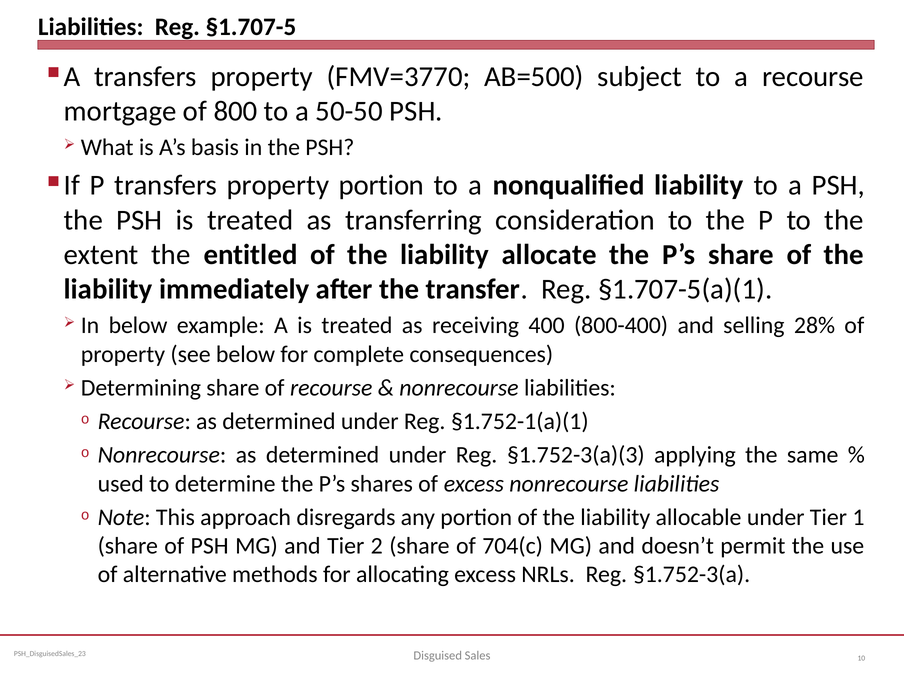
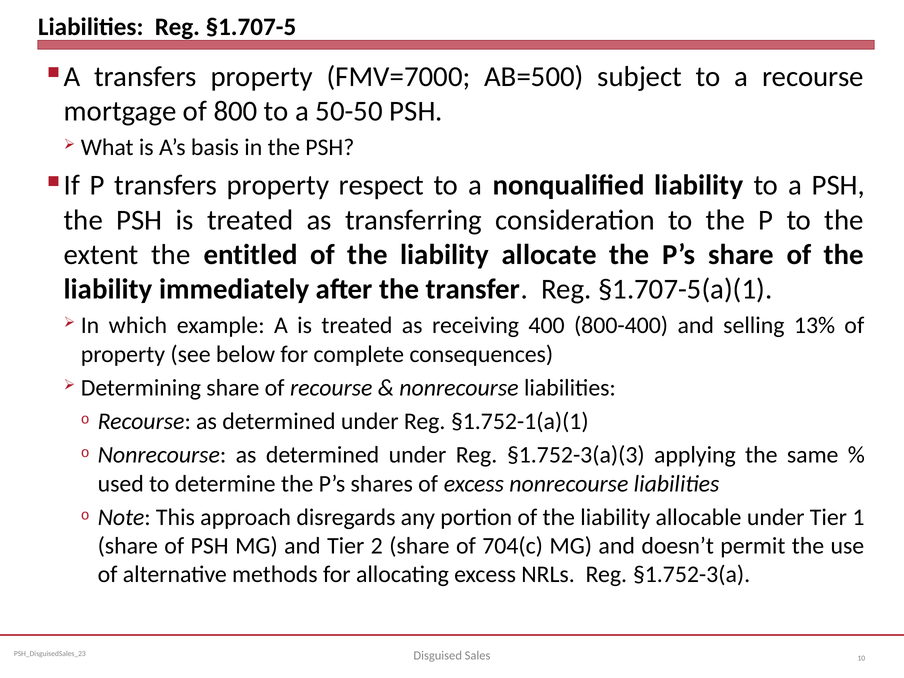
FMV=3770: FMV=3770 -> FMV=7000 (399, 77)
property portion: portion -> respect (381, 185)
In below: below -> which (138, 326)
28%: 28% -> 13% (815, 326)
